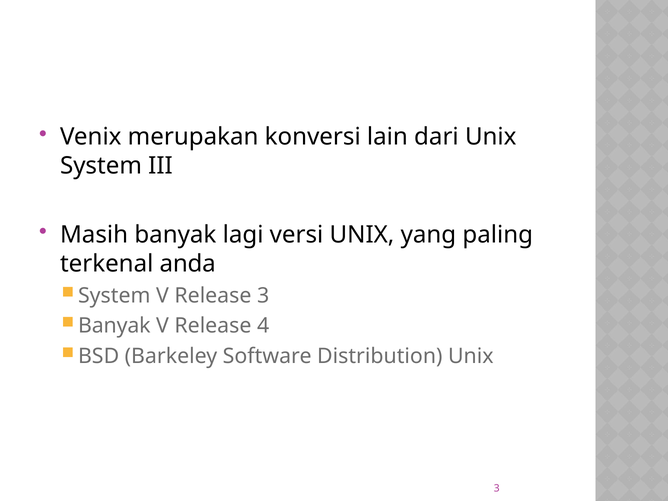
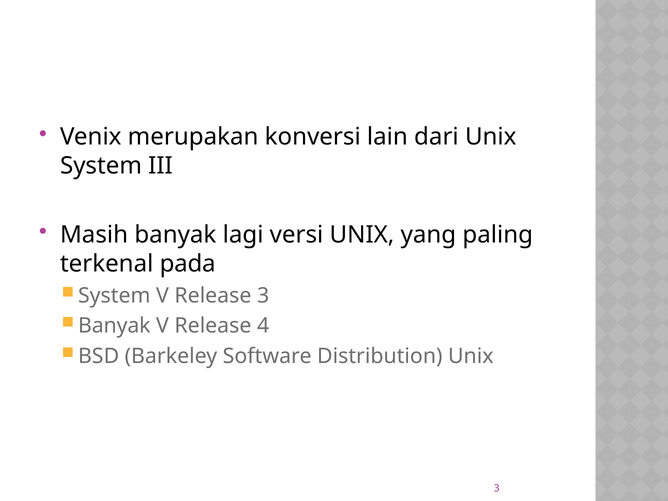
anda: anda -> pada (188, 264)
